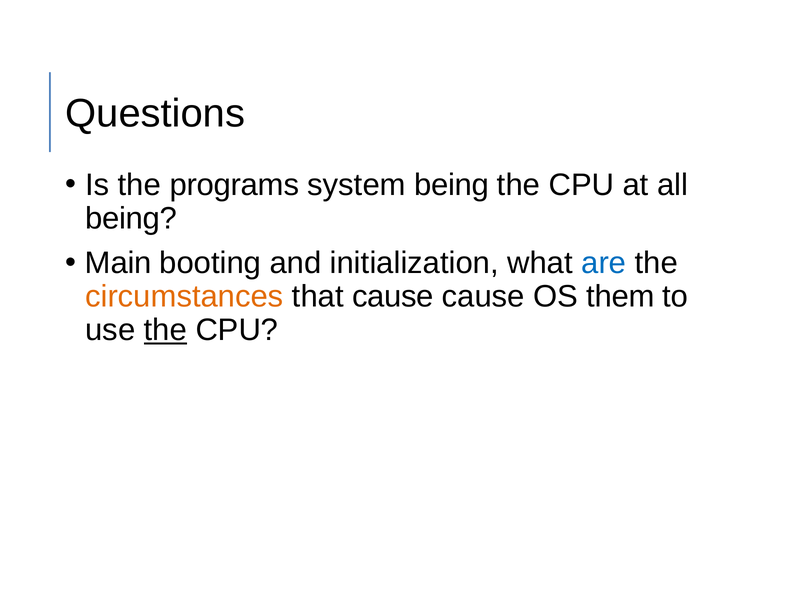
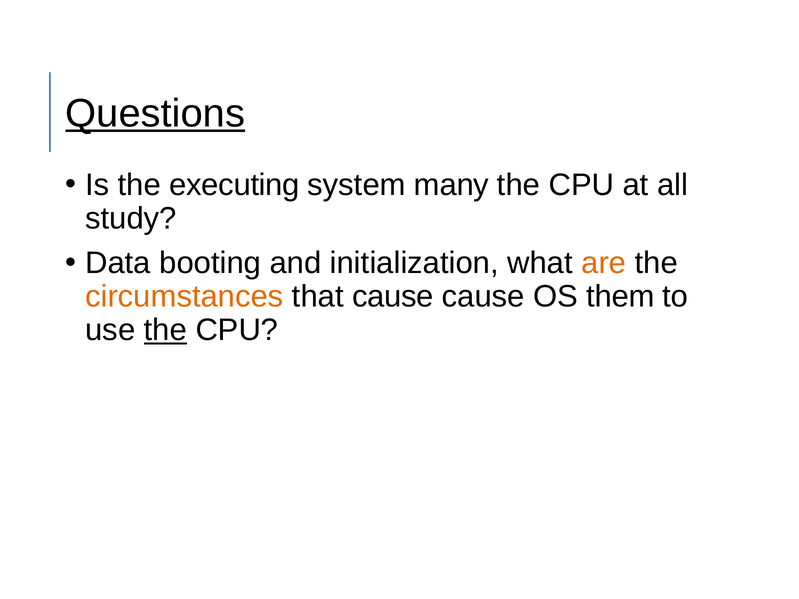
Questions underline: none -> present (155, 114)
programs: programs -> executing (234, 185)
system being: being -> many (451, 185)
being: being -> study (131, 219)
Main: Main -> Data (118, 263)
are colour: blue -> orange (604, 263)
